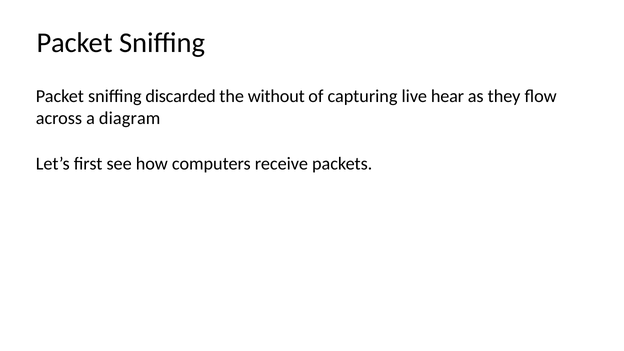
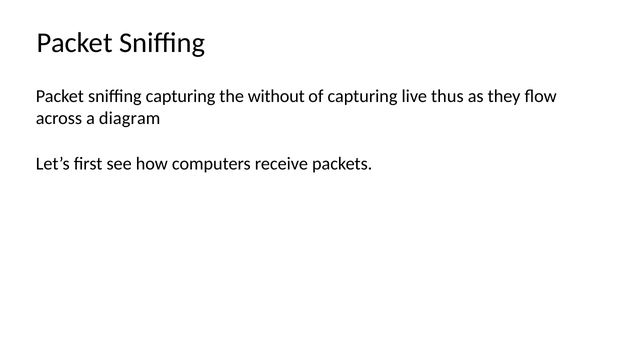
sniffing discarded: discarded -> capturing (181, 96)
hear: hear -> thus (447, 96)
